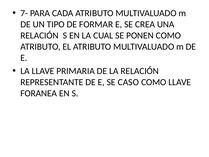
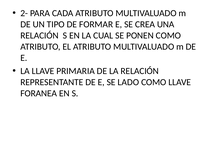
7-: 7- -> 2- (24, 13)
CASO: CASO -> LADO (128, 82)
